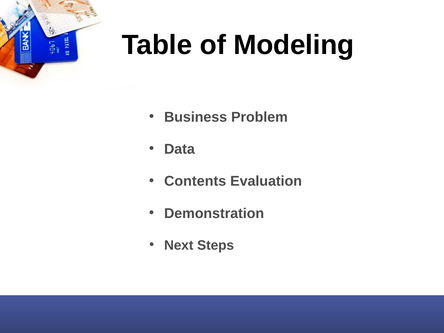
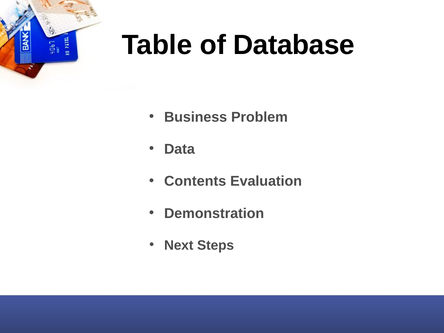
Modeling: Modeling -> Database (294, 45)
